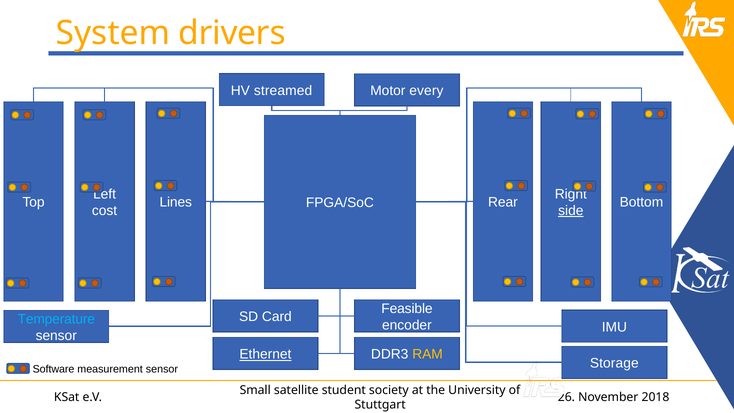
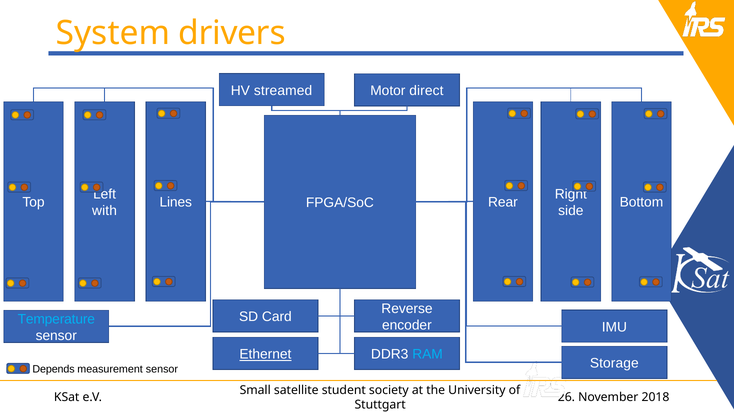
every: every -> direct (426, 91)
cost: cost -> with (104, 211)
side underline: present -> none (571, 211)
Feasible: Feasible -> Reverse (407, 308)
RAM colour: yellow -> light blue (428, 354)
Software: Software -> Depends (54, 369)
